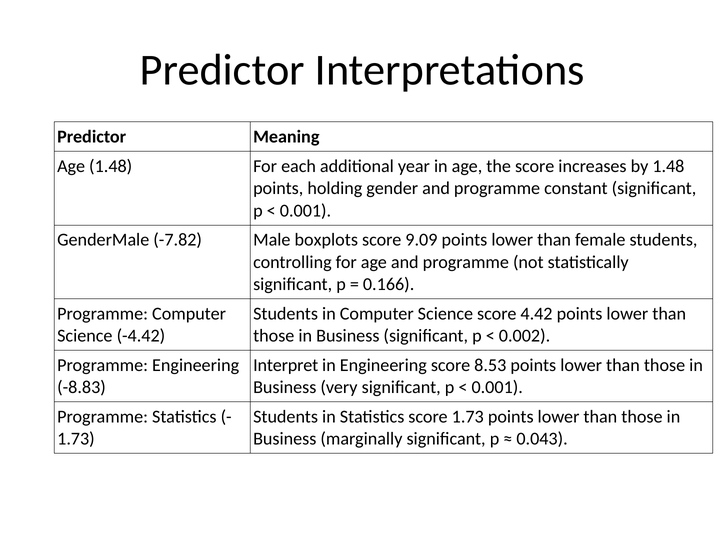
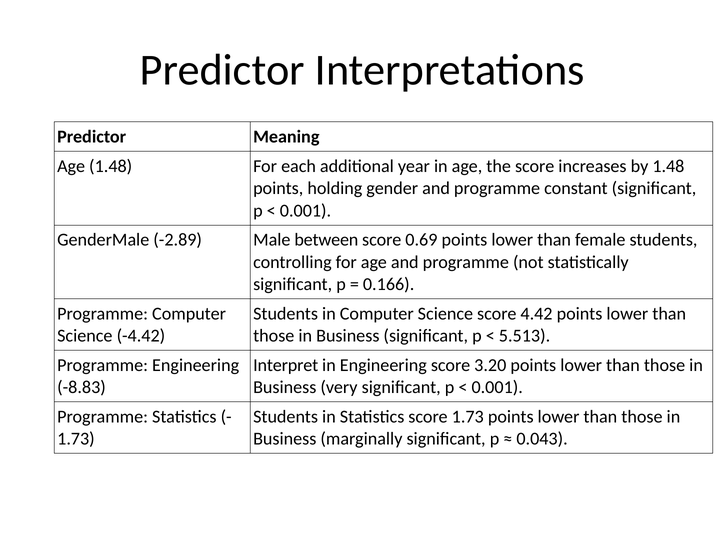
-7.82: -7.82 -> -2.89 (178, 240)
boxplots: boxplots -> between (326, 240)
9.09: 9.09 -> 0.69 (421, 240)
0.002: 0.002 -> 5.513 (525, 336)
8.53: 8.53 -> 3.20 (490, 365)
